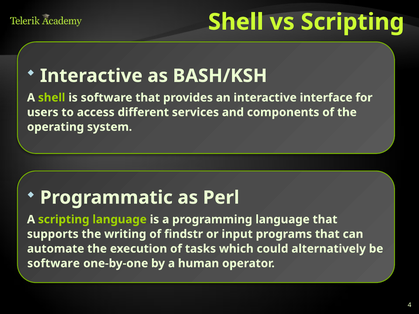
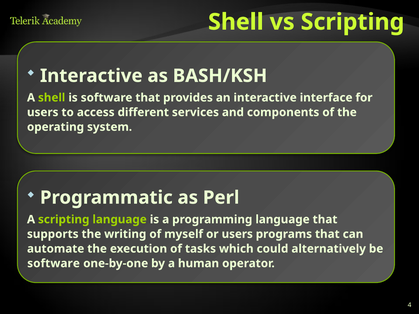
findstr: findstr -> myself (184, 234)
or input: input -> users (237, 234)
